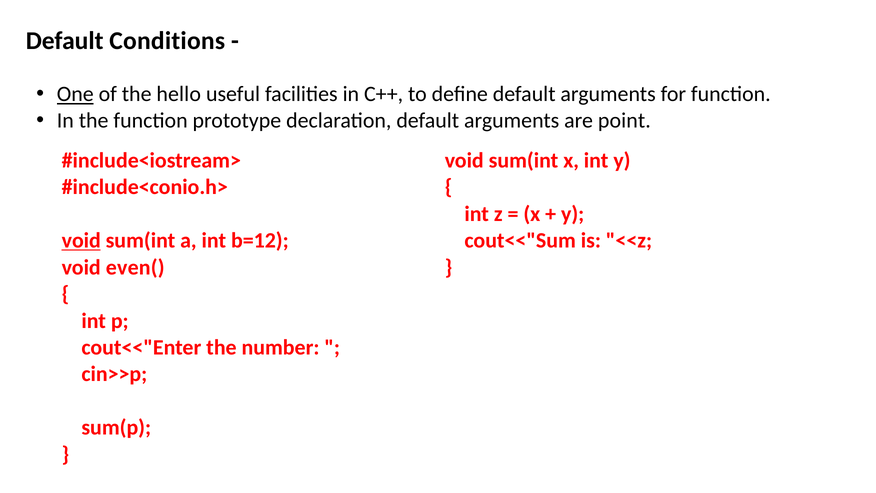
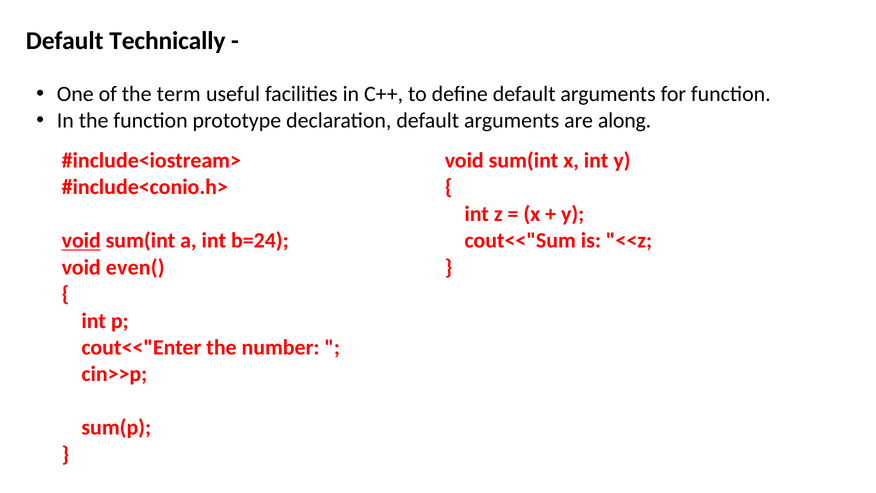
Conditions: Conditions -> Technically (167, 41)
One underline: present -> none (75, 94)
hello: hello -> term (179, 94)
point: point -> along (625, 120)
b=12: b=12 -> b=24 (260, 240)
